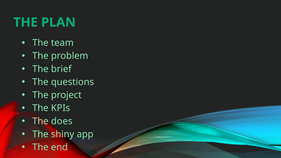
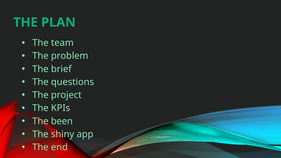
does: does -> been (62, 121)
